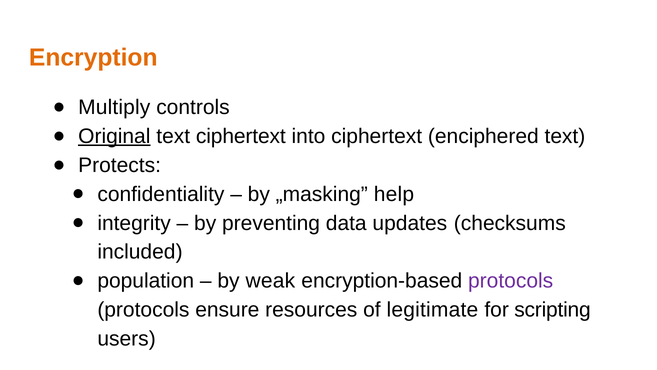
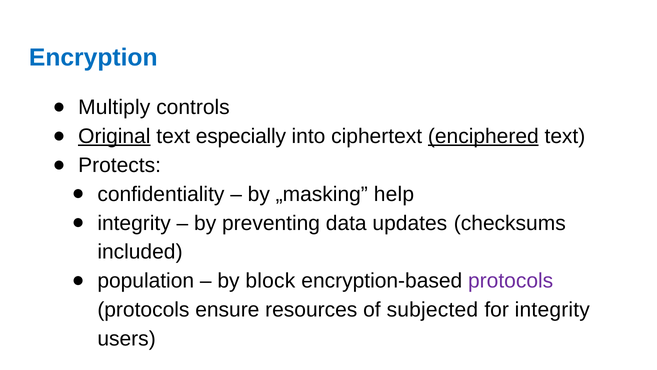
Encryption colour: orange -> blue (93, 57)
text ciphertext: ciphertext -> especially (241, 136)
enciphered underline: none -> present (483, 136)
weak: weak -> block (270, 281)
legitimate: legitimate -> subjected (432, 310)
for scripting: scripting -> integrity (552, 310)
